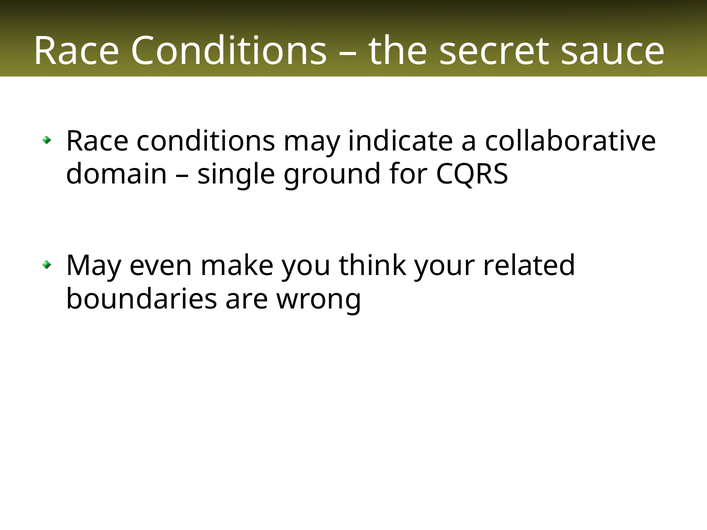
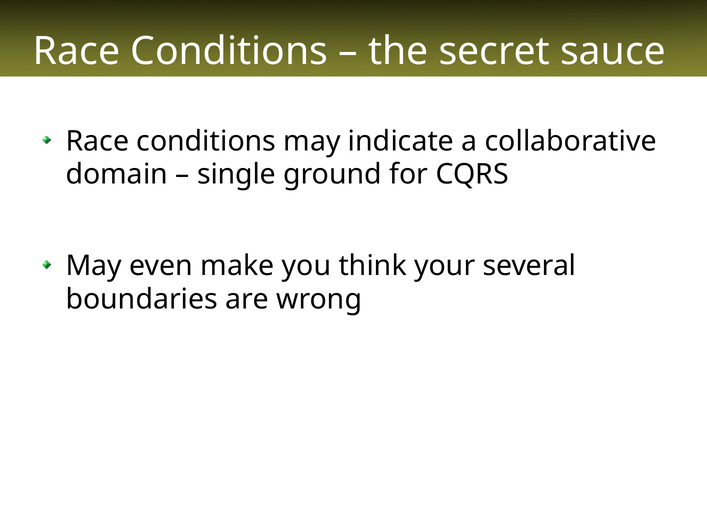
related: related -> several (529, 266)
